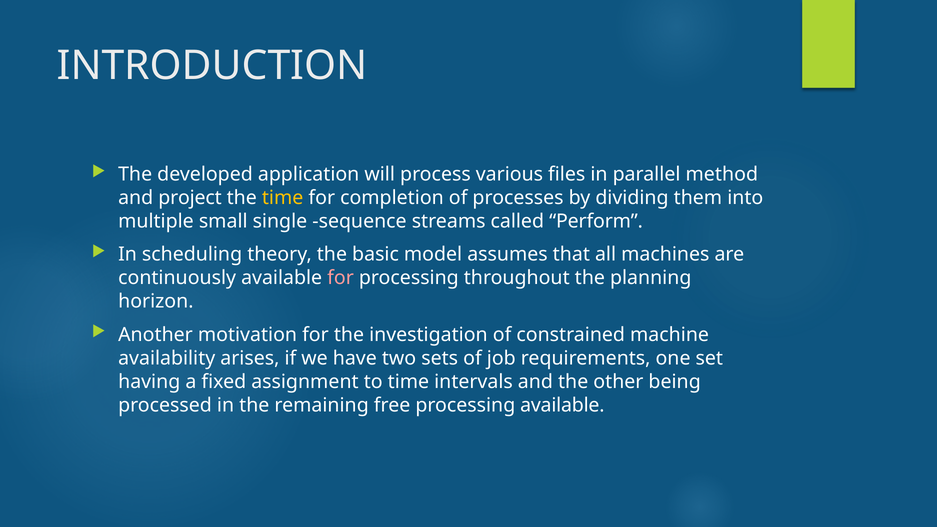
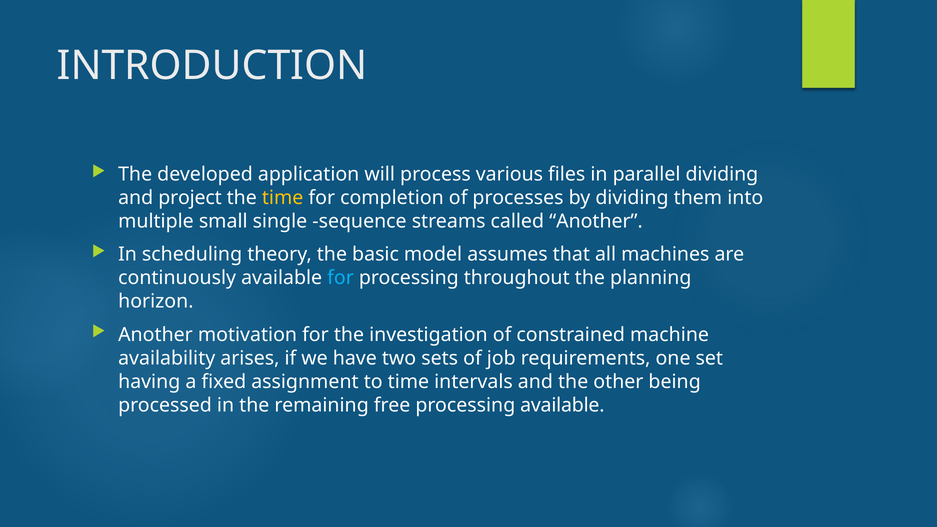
parallel method: method -> dividing (722, 174)
called Perform: Perform -> Another (596, 221)
for colour: pink -> light blue (341, 278)
